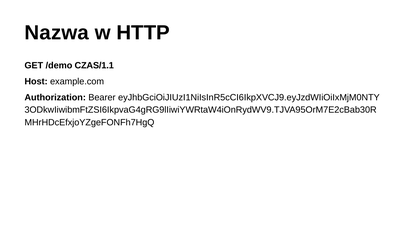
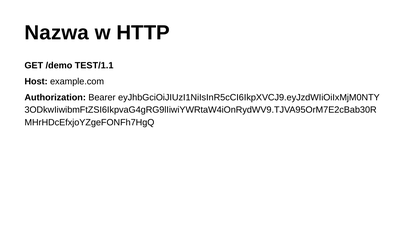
CZAS/1.1: CZAS/1.1 -> TEST/1.1 (94, 65)
